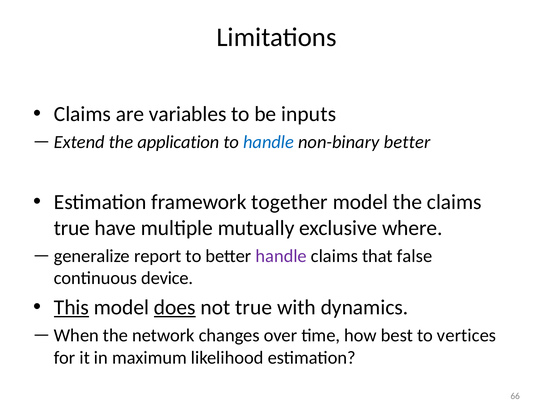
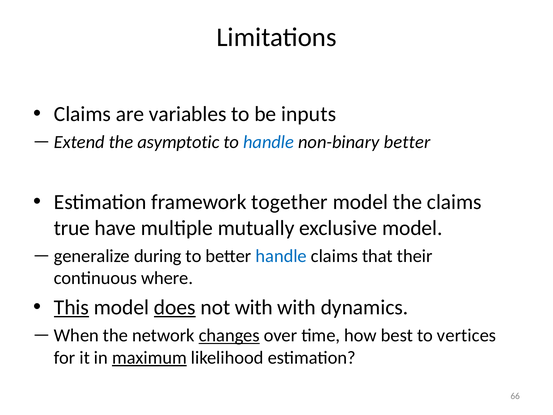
application: application -> asymptotic (178, 142)
exclusive where: where -> model (412, 228)
report: report -> during (158, 256)
handle colour: purple -> blue (281, 256)
false: false -> their (415, 256)
device: device -> where (167, 278)
not true: true -> with (254, 307)
changes underline: none -> present (229, 335)
maximum underline: none -> present (149, 357)
